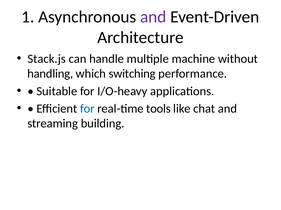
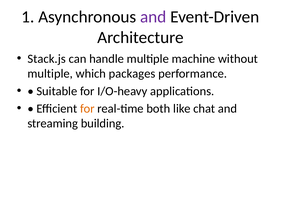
handling: handling -> multiple (50, 74)
switching: switching -> packages (132, 74)
for colour: blue -> orange (87, 109)
tools: tools -> both (158, 109)
